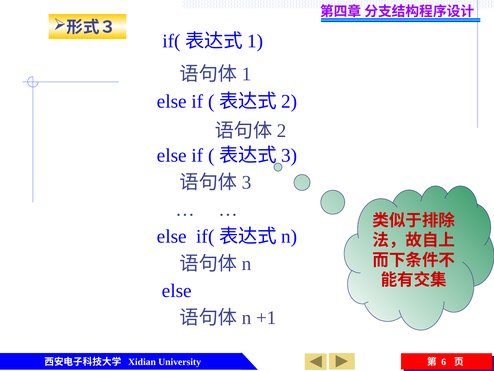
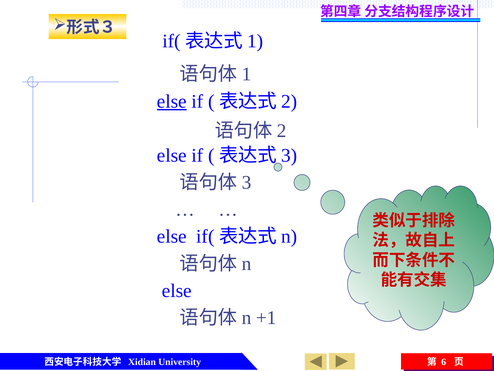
else underline: none -> present (172, 101)
